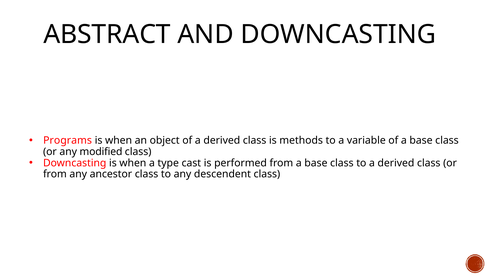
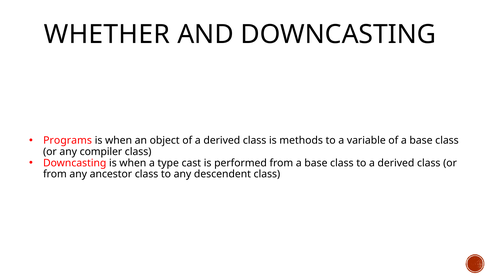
ABSTRACT: ABSTRACT -> WHETHER (107, 34)
modified: modified -> compiler (101, 152)
